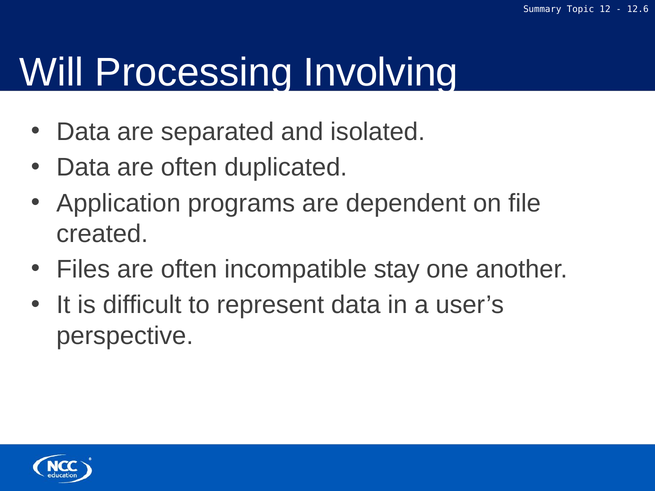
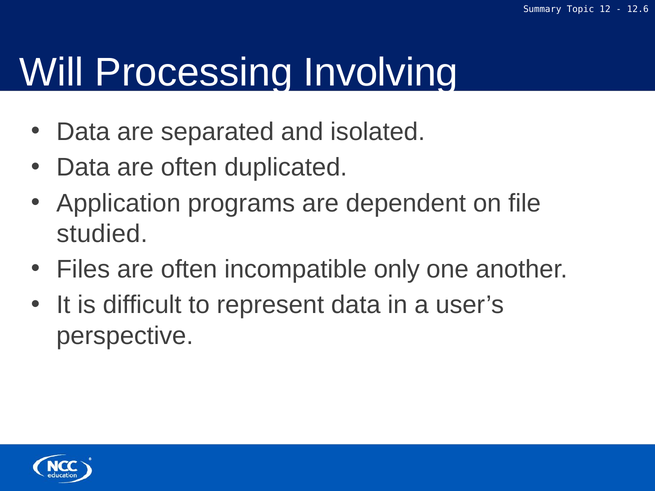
created: created -> studied (102, 234)
stay: stay -> only (397, 270)
